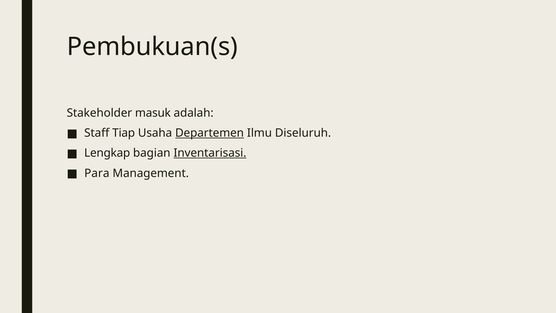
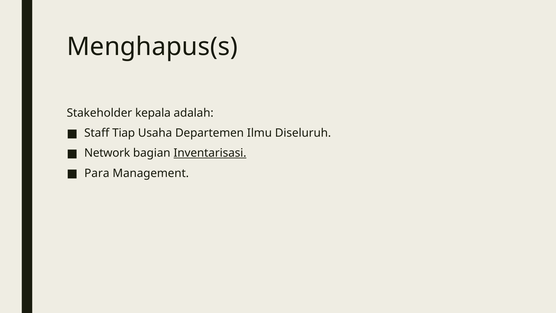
Pembukuan(s: Pembukuan(s -> Menghapus(s (152, 47)
masuk: masuk -> kepala (153, 113)
Departemen underline: present -> none (210, 133)
Lengkap: Lengkap -> Network (107, 153)
